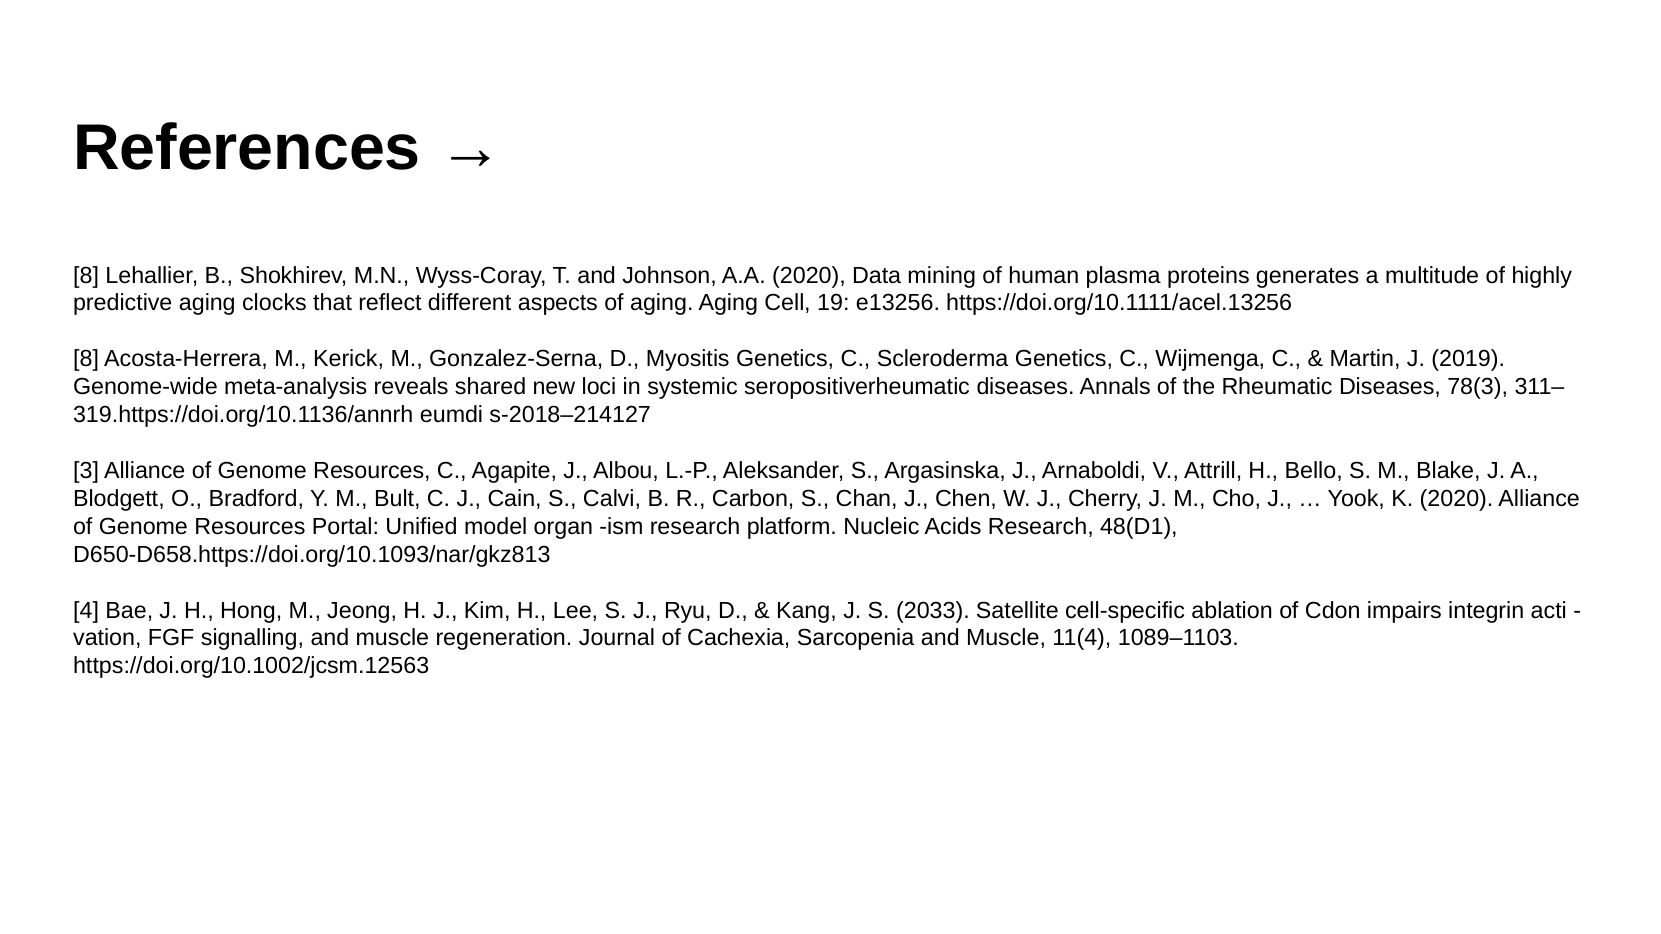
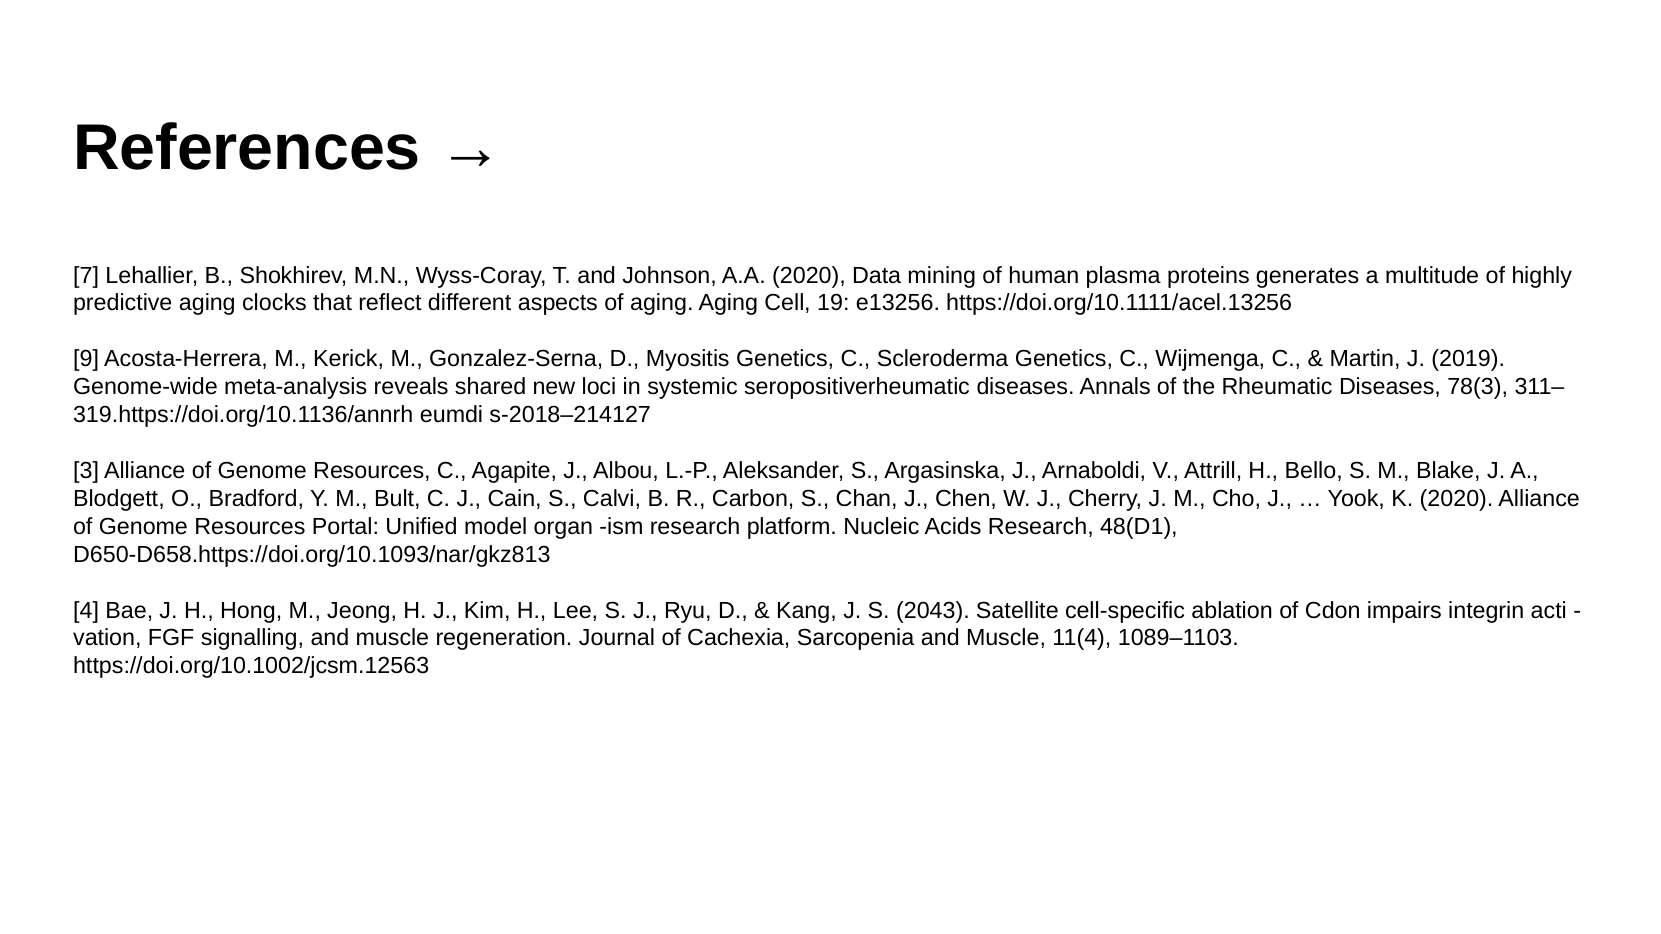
8: 8 -> 7 (86, 275)
8: 8 -> 9 (86, 359)
2033: 2033 -> 2043 (933, 611)
